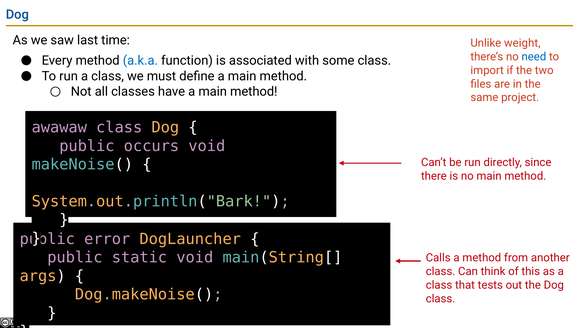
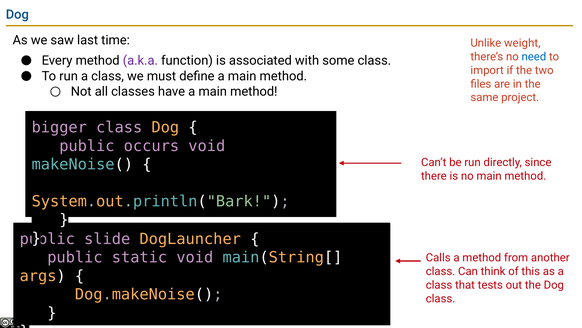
a.k.a colour: blue -> purple (140, 60)
awawaw: awawaw -> bigger (59, 127)
error: error -> slide (107, 239)
